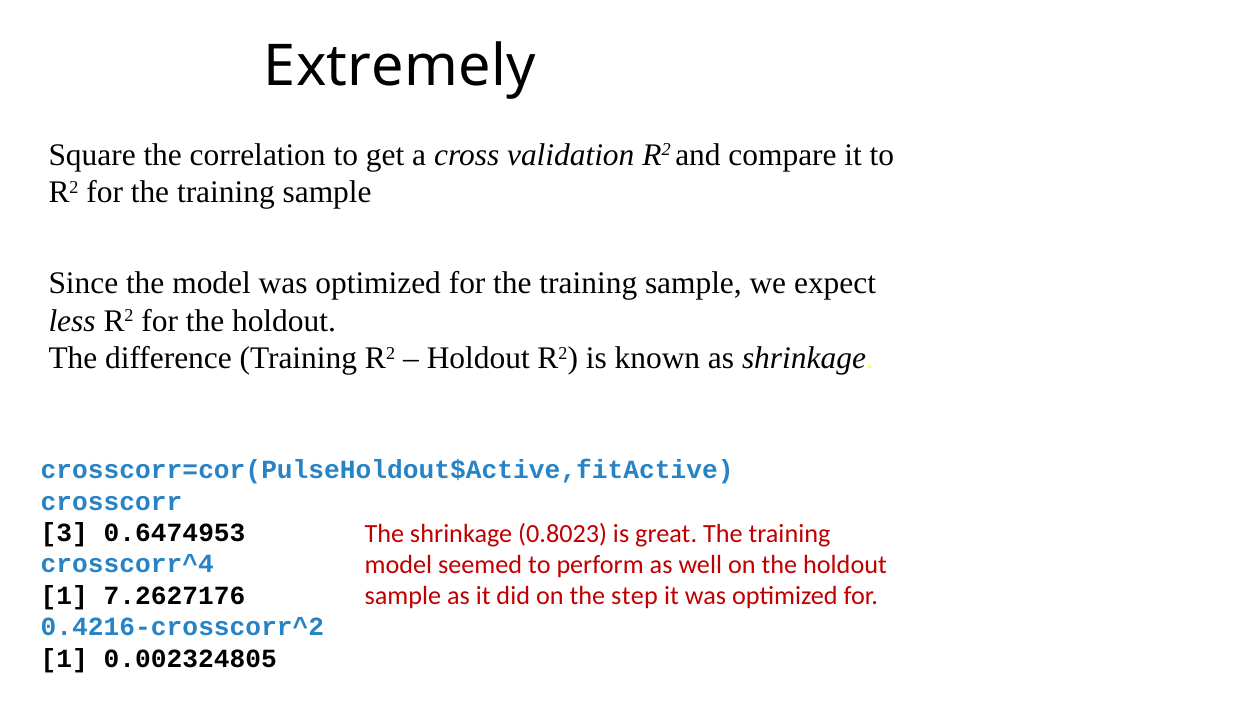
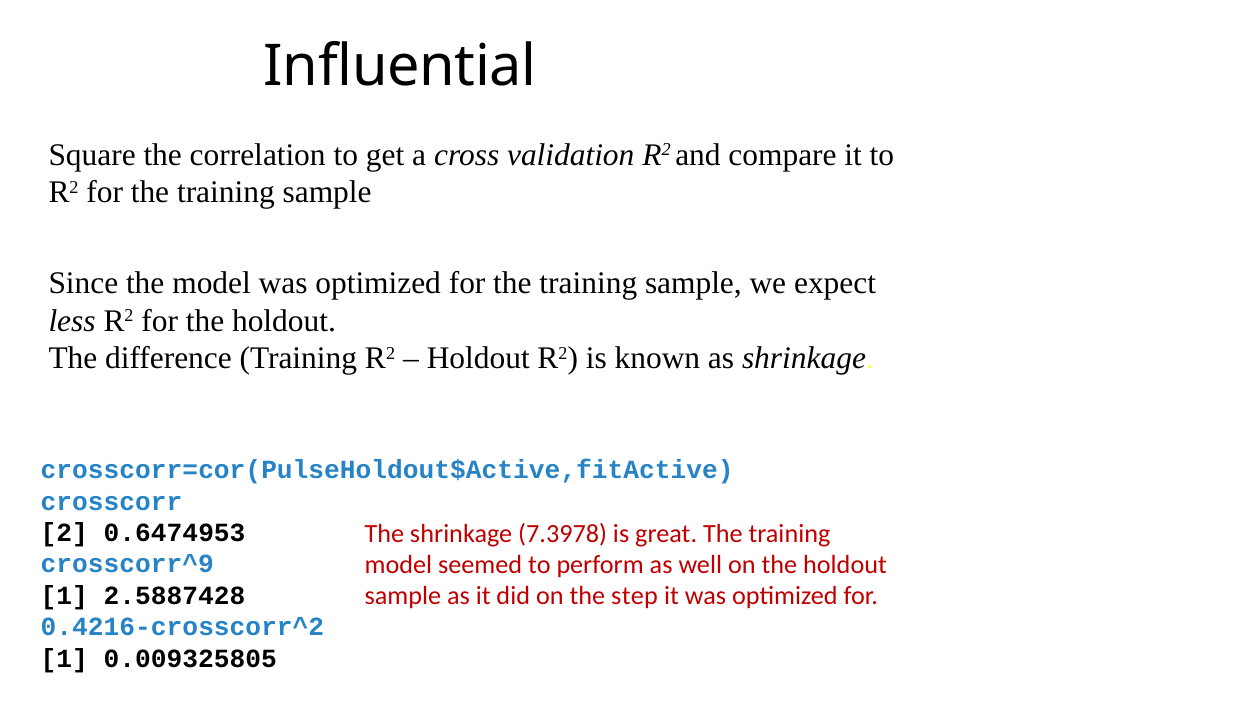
Extremely: Extremely -> Influential (400, 67)
0.8023: 0.8023 -> 7.3978 (563, 533)
3: 3 -> 2 (64, 533)
crosscorr^4: crosscorr^4 -> crosscorr^9 (127, 564)
7.2627176: 7.2627176 -> 2.5887428 (174, 596)
0.002324805: 0.002324805 -> 0.009325805 (190, 659)
